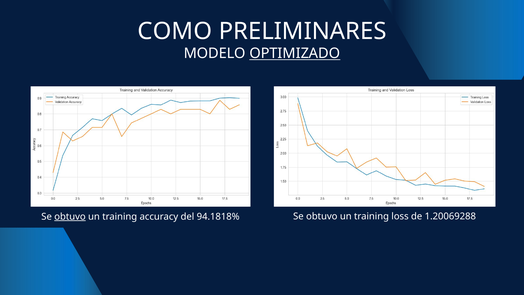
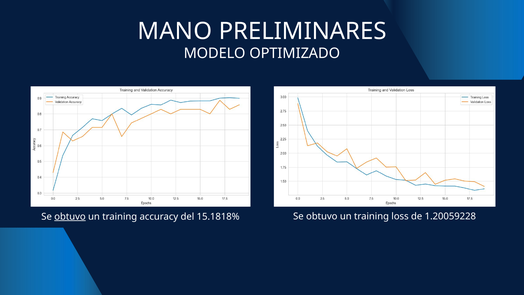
COMO: COMO -> MANO (175, 31)
OPTIMIZADO underline: present -> none (295, 53)
94.1818%: 94.1818% -> 15.1818% (218, 217)
1.20069288: 1.20069288 -> 1.20059228 (450, 216)
